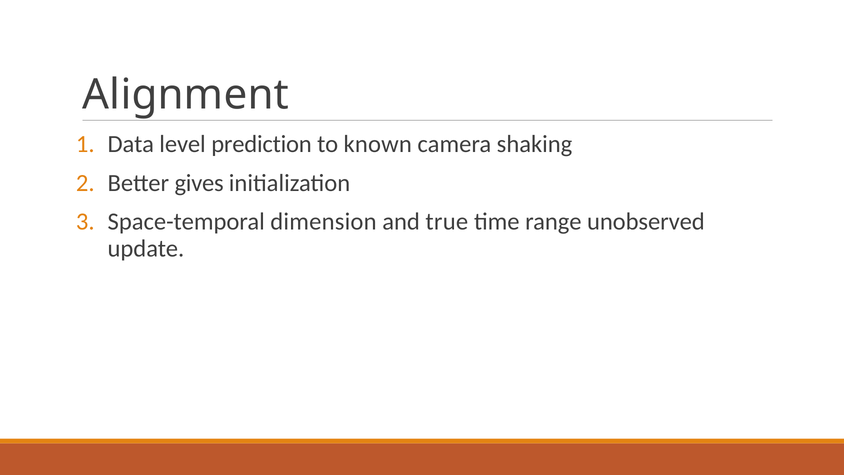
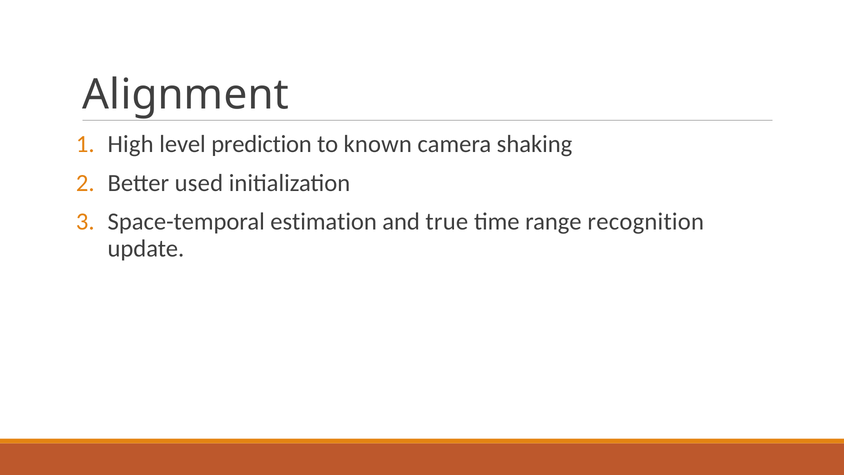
Data: Data -> High (131, 144)
gives: gives -> used (199, 183)
dimension: dimension -> estimation (324, 222)
unobserved: unobserved -> recognition (646, 222)
